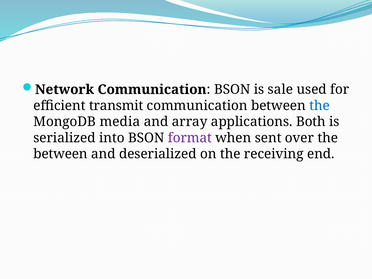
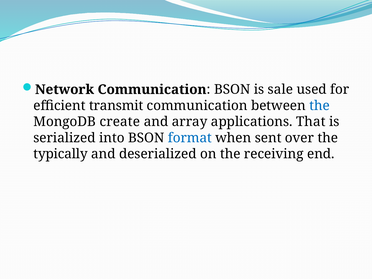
media: media -> create (120, 122)
Both: Both -> That (311, 122)
format colour: purple -> blue (190, 138)
between: between -> typically (61, 154)
